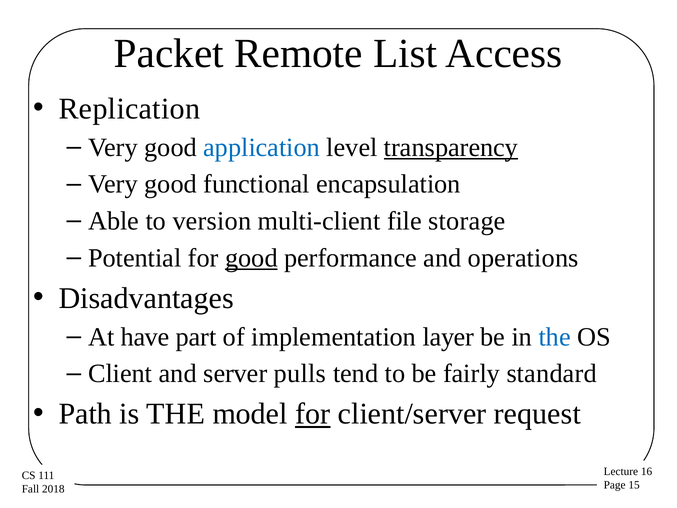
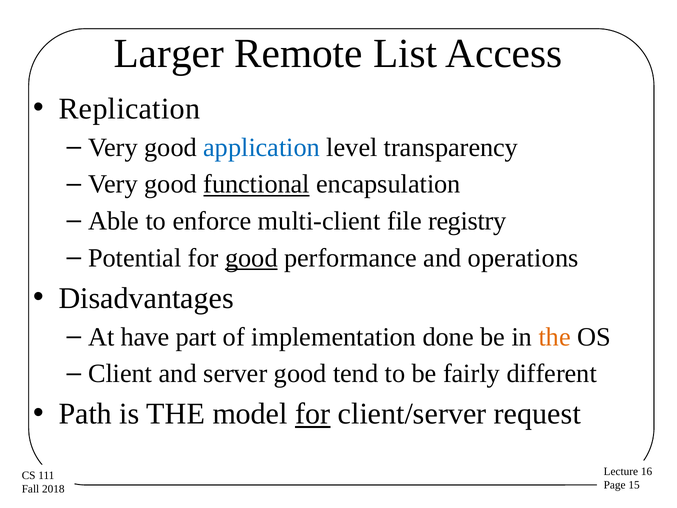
Packet: Packet -> Larger (169, 53)
transparency underline: present -> none (451, 147)
functional underline: none -> present (257, 184)
version: version -> enforce (212, 221)
storage: storage -> registry (467, 221)
layer: layer -> done (448, 337)
the colour: blue -> orange (555, 337)
server pulls: pulls -> good (300, 374)
standard: standard -> different (552, 374)
